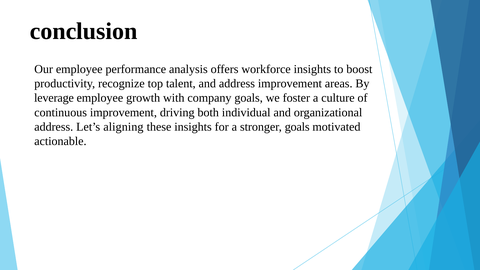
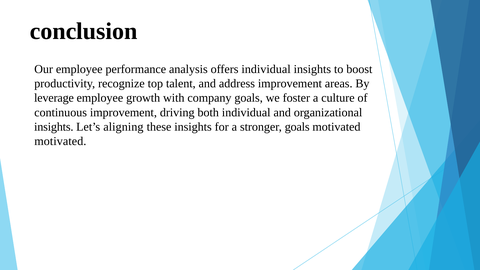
offers workforce: workforce -> individual (266, 69)
address: address -> insights (54, 127)
actionable: actionable -> motivated (60, 141)
